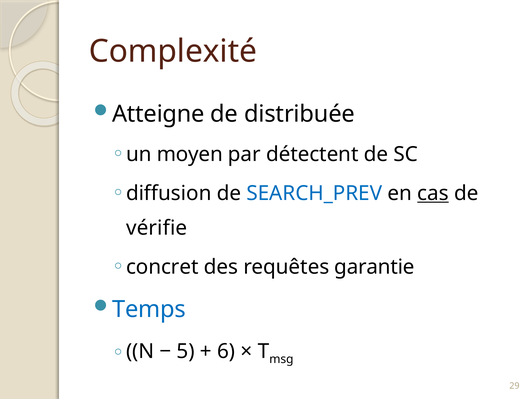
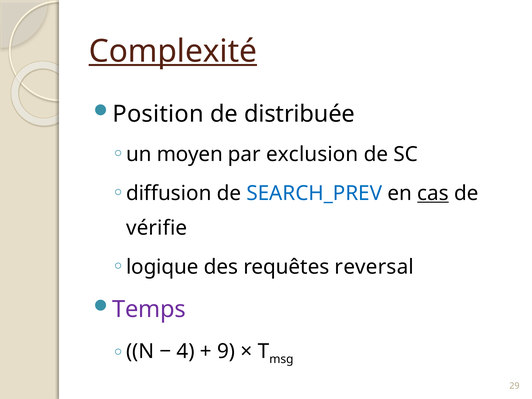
Complexité underline: none -> present (173, 51)
Atteigne: Atteigne -> Position (158, 114)
détectent: détectent -> exclusion (312, 154)
concret: concret -> logique (162, 267)
garantie: garantie -> reversal (374, 267)
Temps colour: blue -> purple (149, 309)
5: 5 -> 4 (186, 351)
6: 6 -> 9 (226, 351)
